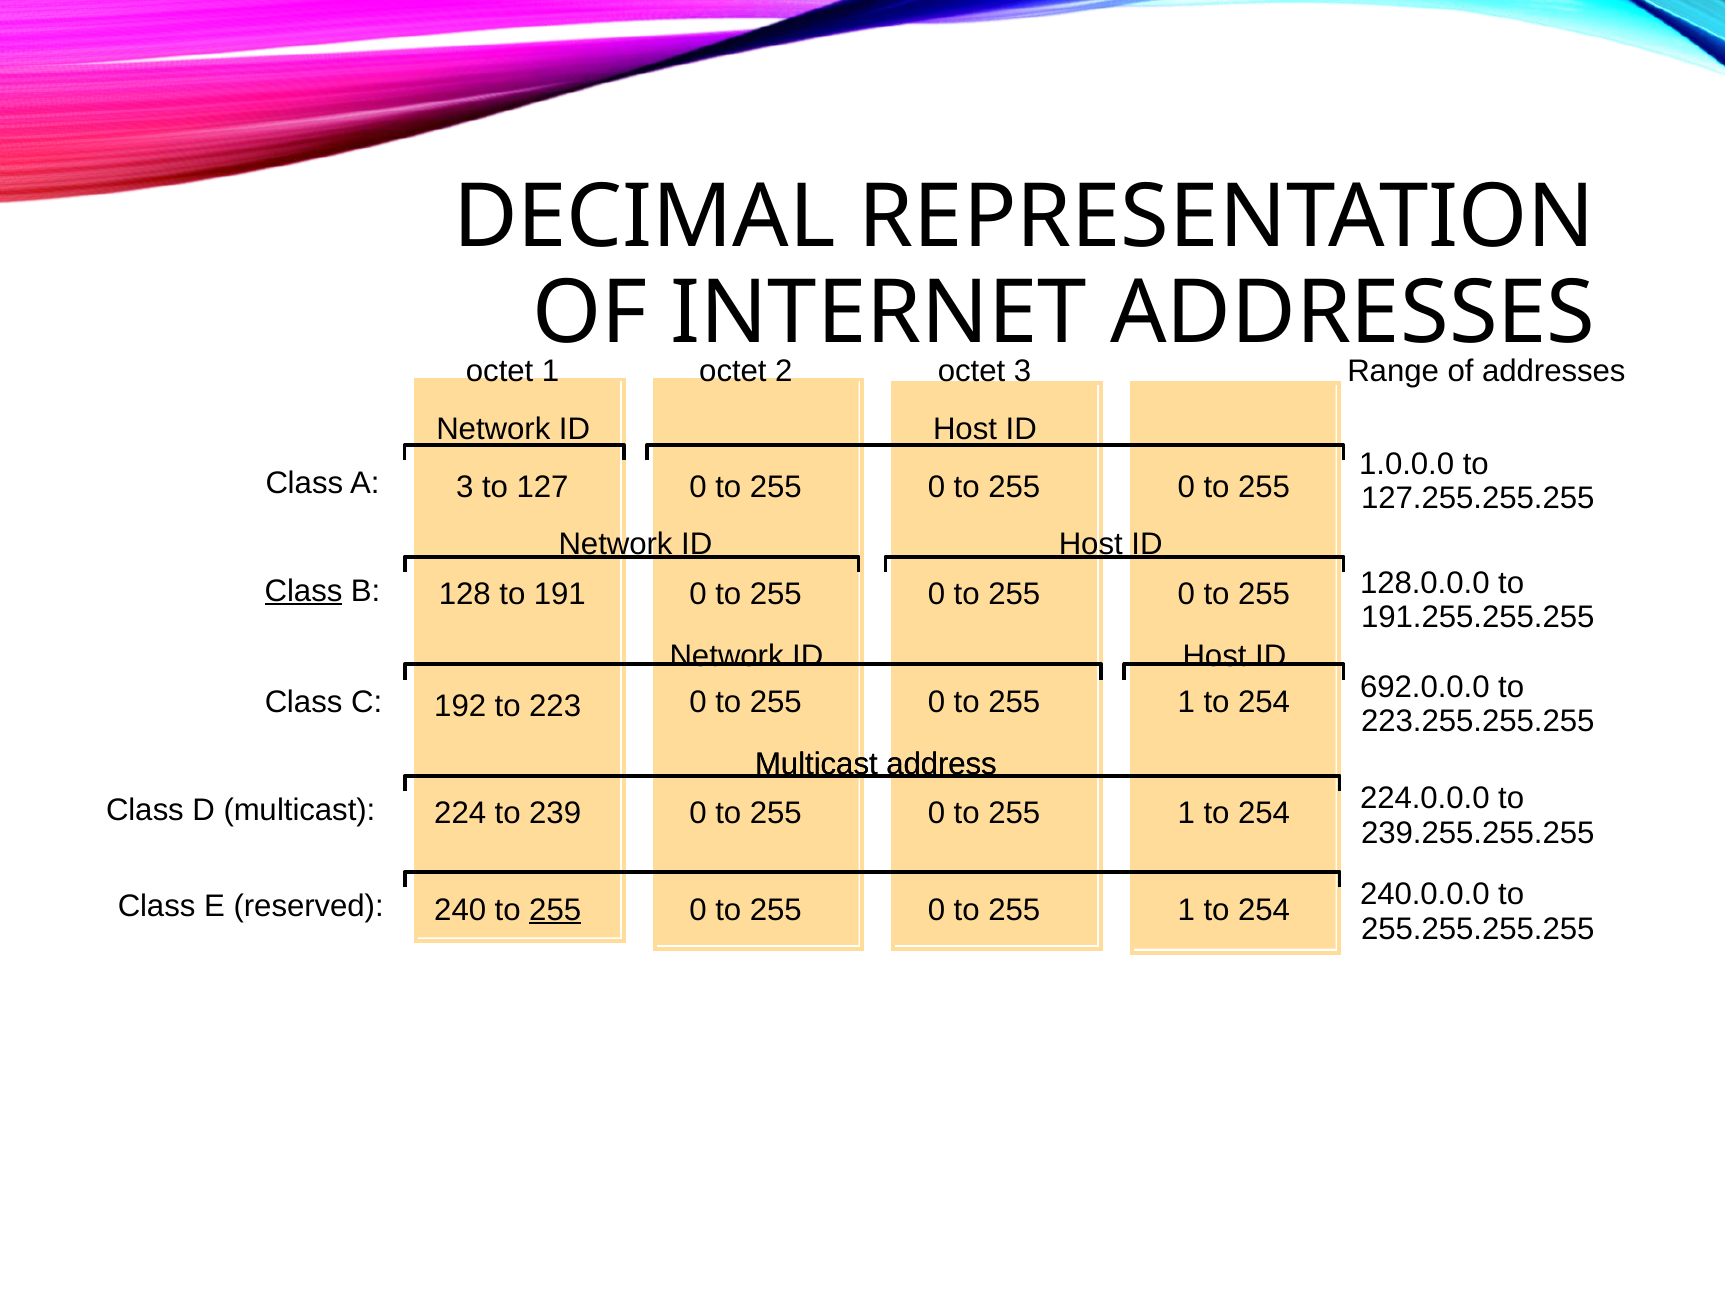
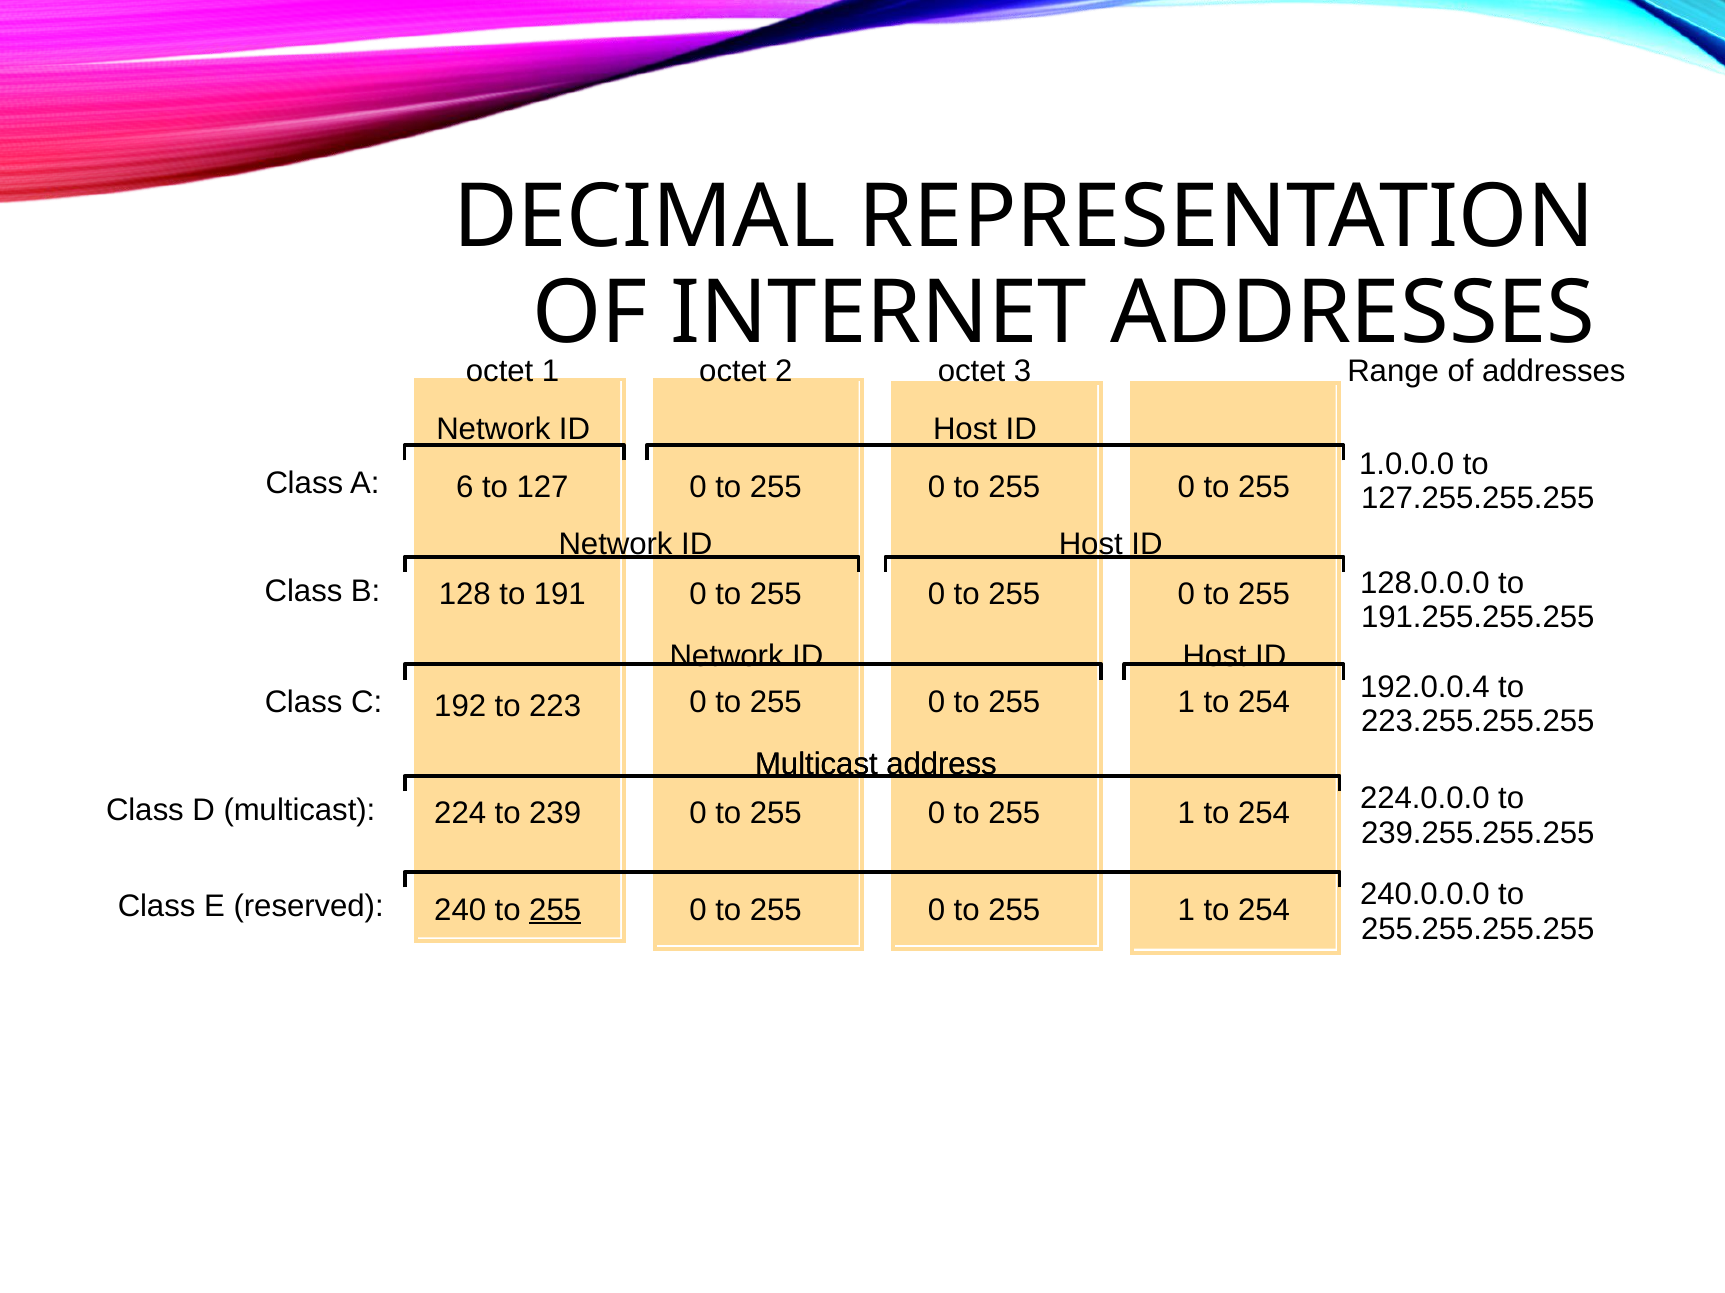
A 3: 3 -> 6 (465, 487)
Class underline: present -> none (304, 591)
692.0.0.0: 692.0.0.0 -> 192.0.0.4 (1425, 687)
